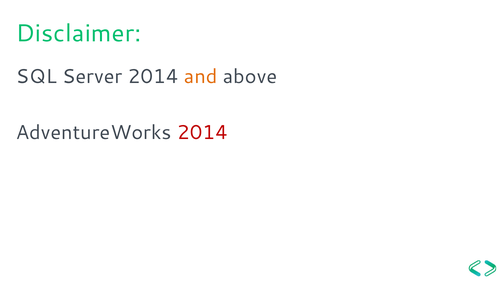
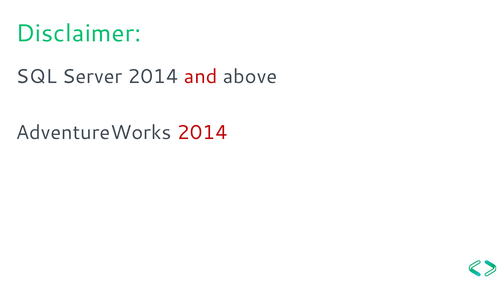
and colour: orange -> red (201, 76)
